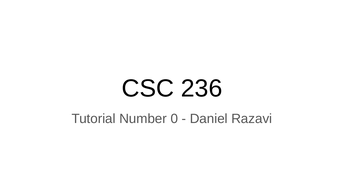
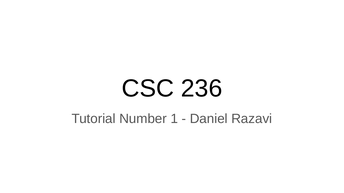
0: 0 -> 1 (174, 119)
